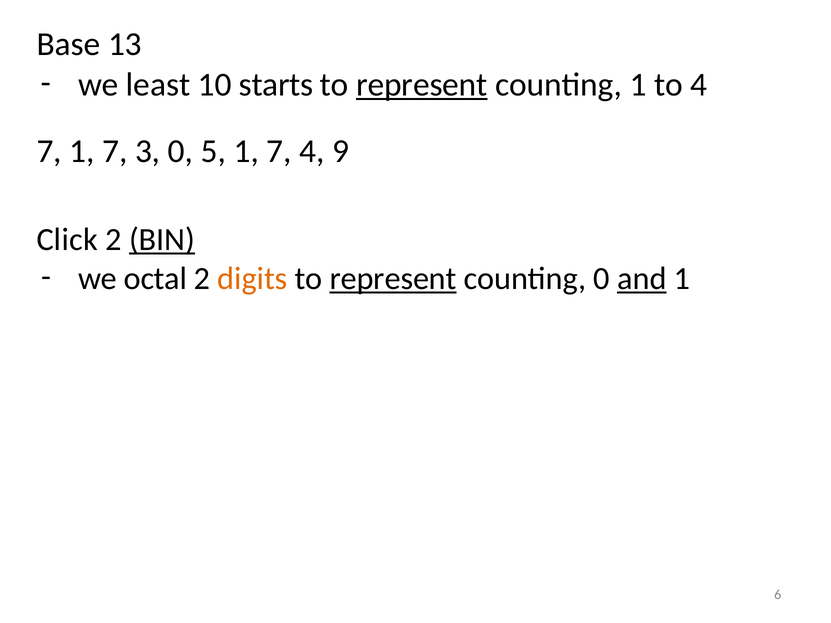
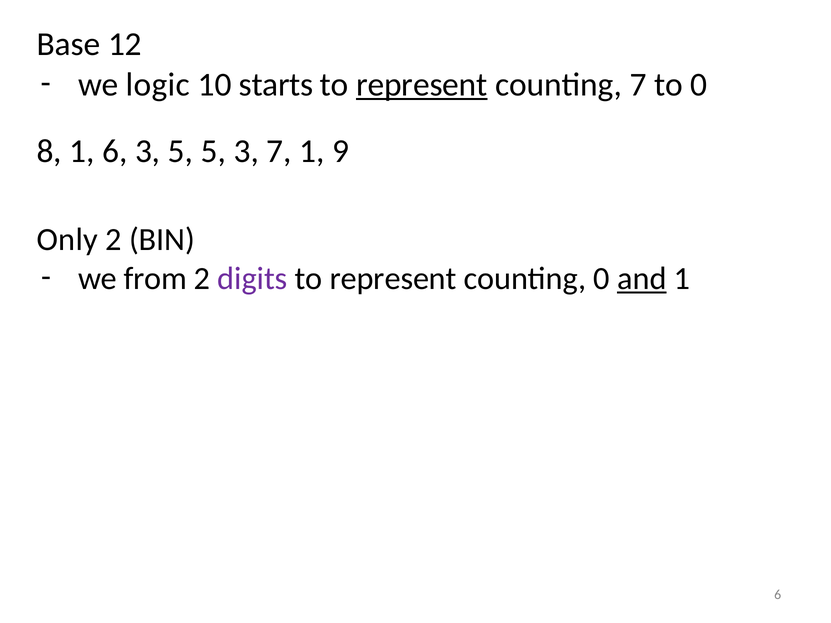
13: 13 -> 12 (125, 44)
least: least -> logic (158, 85)
counting 1: 1 -> 7 (638, 85)
to 4: 4 -> 0 (699, 85)
7: 7 -> 8 (49, 151)
7: 7 -> 6 (115, 151)
3 0: 0 -> 5 (180, 151)
5 1: 1 -> 3 (246, 151)
7 4: 4 -> 1 (312, 151)
Click: Click -> Only (67, 240)
BIN underline: present -> none (162, 240)
octal: octal -> from (155, 279)
digits colour: orange -> purple (252, 279)
represent underline: present -> none (393, 279)
